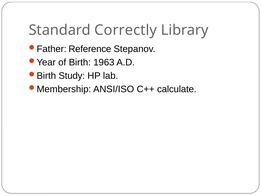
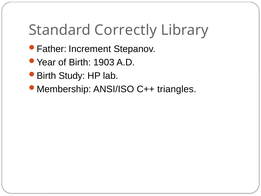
Reference: Reference -> Increment (90, 49)
1963: 1963 -> 1903 (104, 62)
calculate: calculate -> triangles (177, 89)
